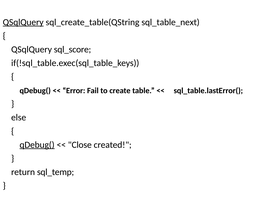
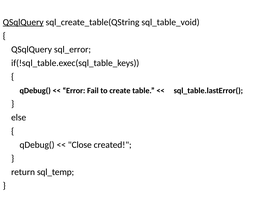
sql_table_next: sql_table_next -> sql_table_void (171, 22)
sql_score: sql_score -> sql_error (72, 49)
qDebug( underline: present -> none (37, 145)
